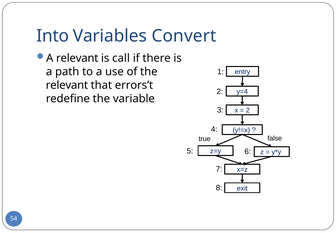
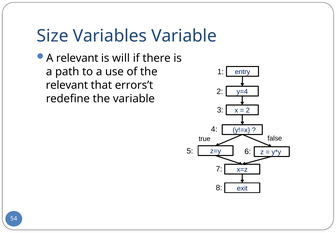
Into: Into -> Size (53, 36)
Variables Convert: Convert -> Variable (184, 36)
call: call -> will (121, 58)
